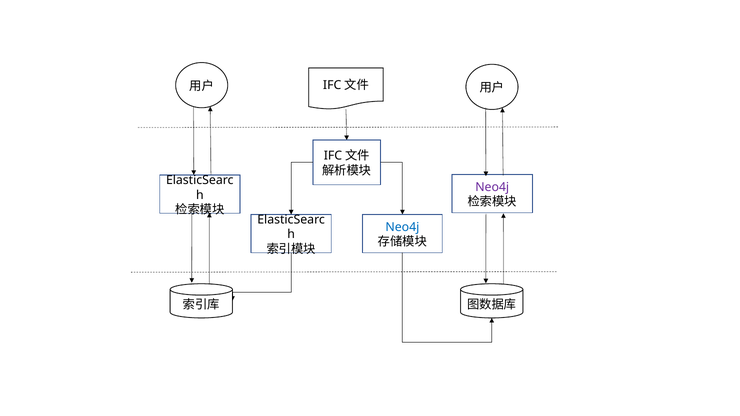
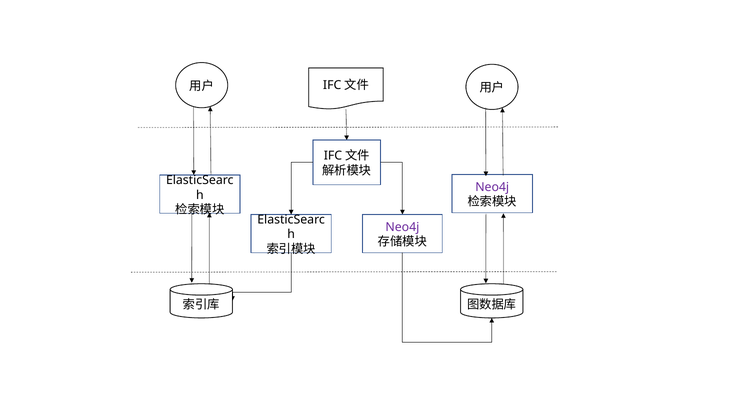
Neo4j colour: blue -> purple (402, 227)
